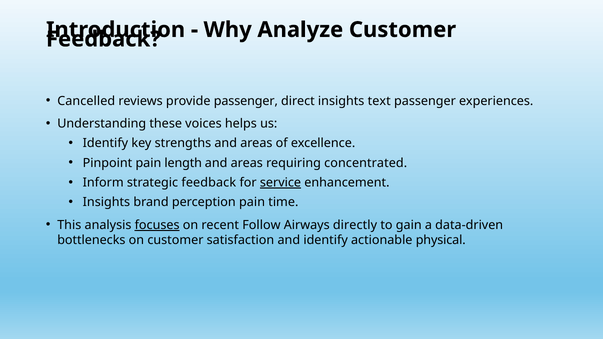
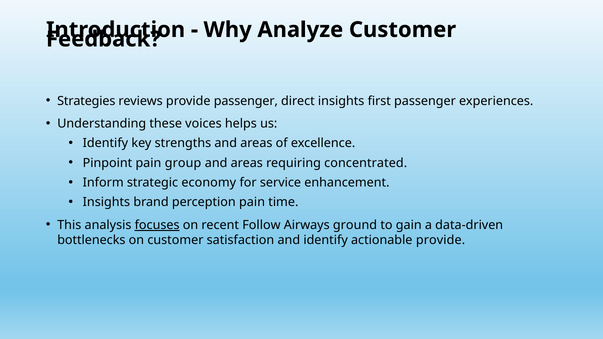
Cancelled: Cancelled -> Strategies (86, 101)
text: text -> first (379, 101)
length: length -> group (183, 163)
strategic feedback: feedback -> economy (209, 183)
service underline: present -> none (280, 183)
directly: directly -> ground (355, 225)
actionable physical: physical -> provide (441, 240)
